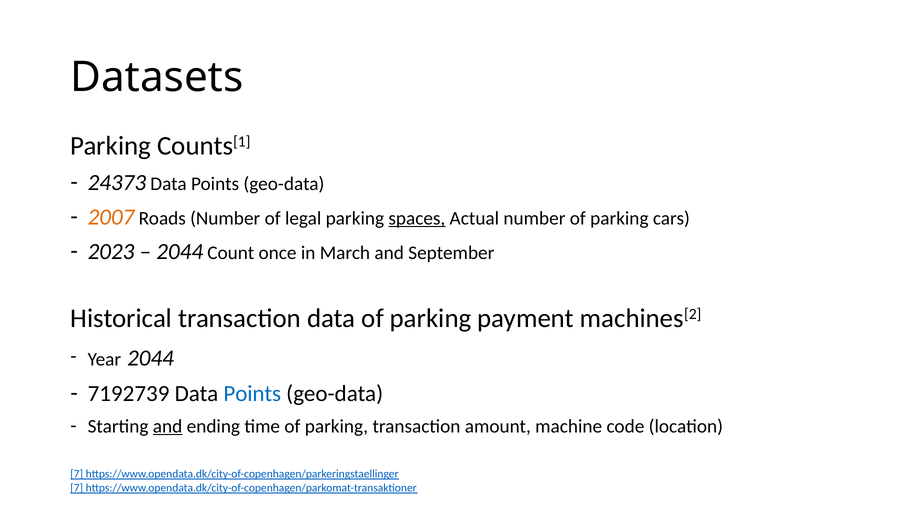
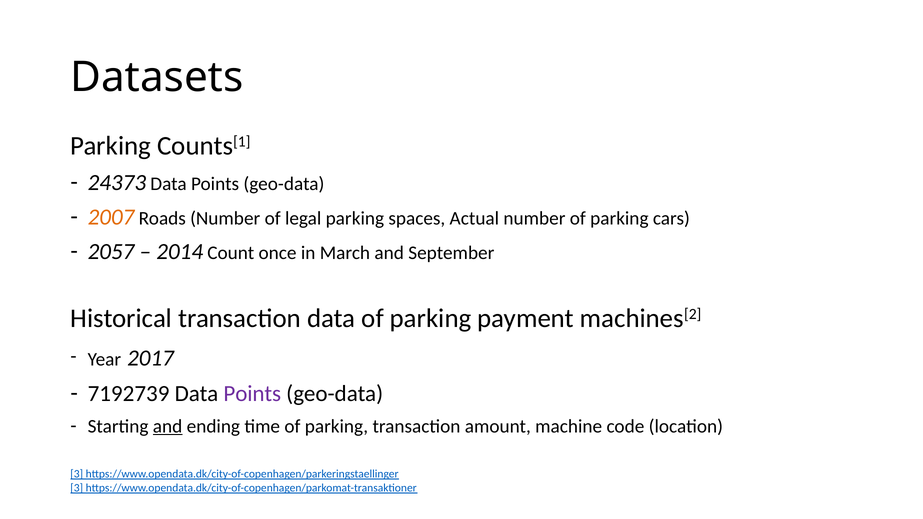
spaces underline: present -> none (417, 218)
2023: 2023 -> 2057 (111, 252)
2044: 2044 -> 2014 (180, 252)
Year 2044: 2044 -> 2017 (151, 358)
Points colour: blue -> purple (252, 394)
7: 7 -> 3 (77, 474)
7: 7 -> 3 (77, 488)
